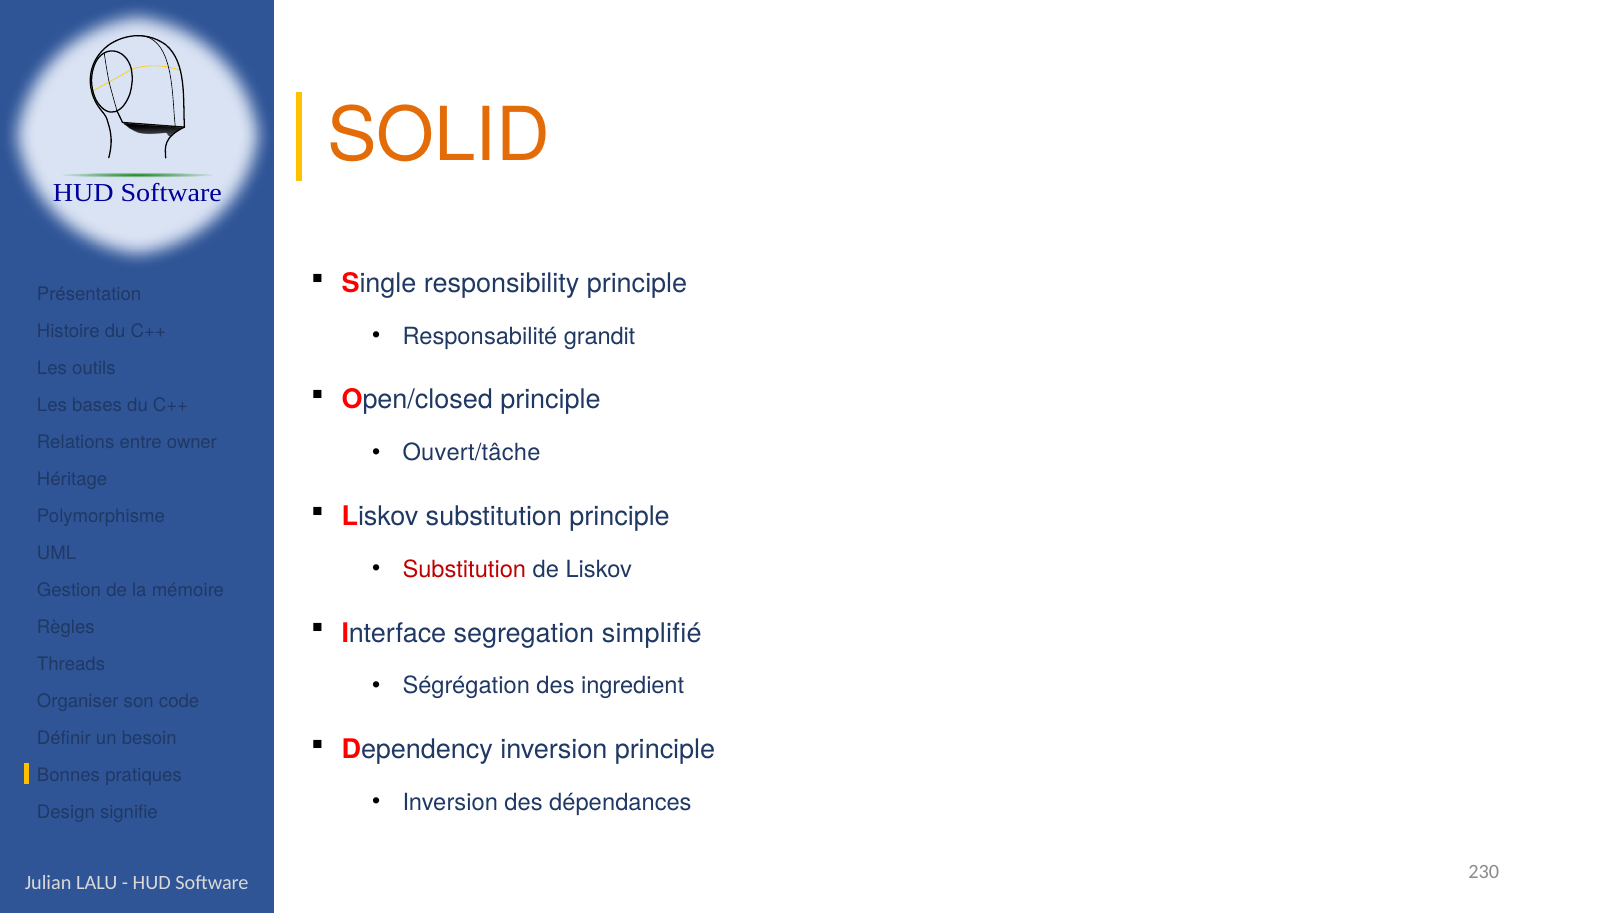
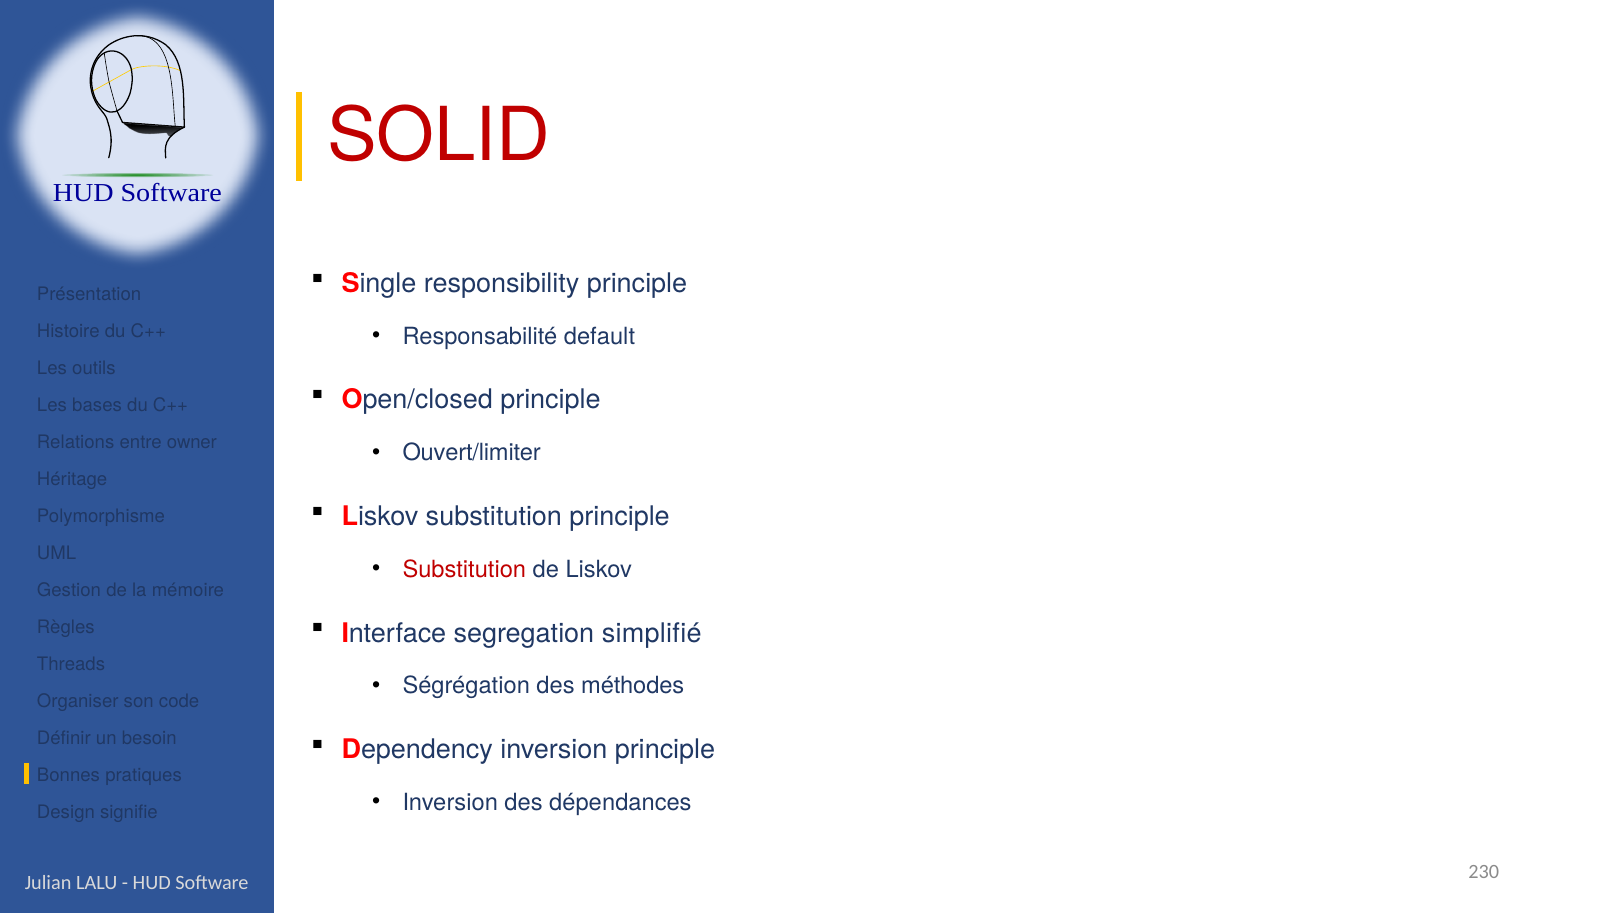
SOLID colour: orange -> red (439, 136)
grandit: grandit -> default (599, 336)
Ouvert/tâche: Ouvert/tâche -> Ouvert/limiter (472, 453)
ingredient: ingredient -> méthodes (633, 686)
